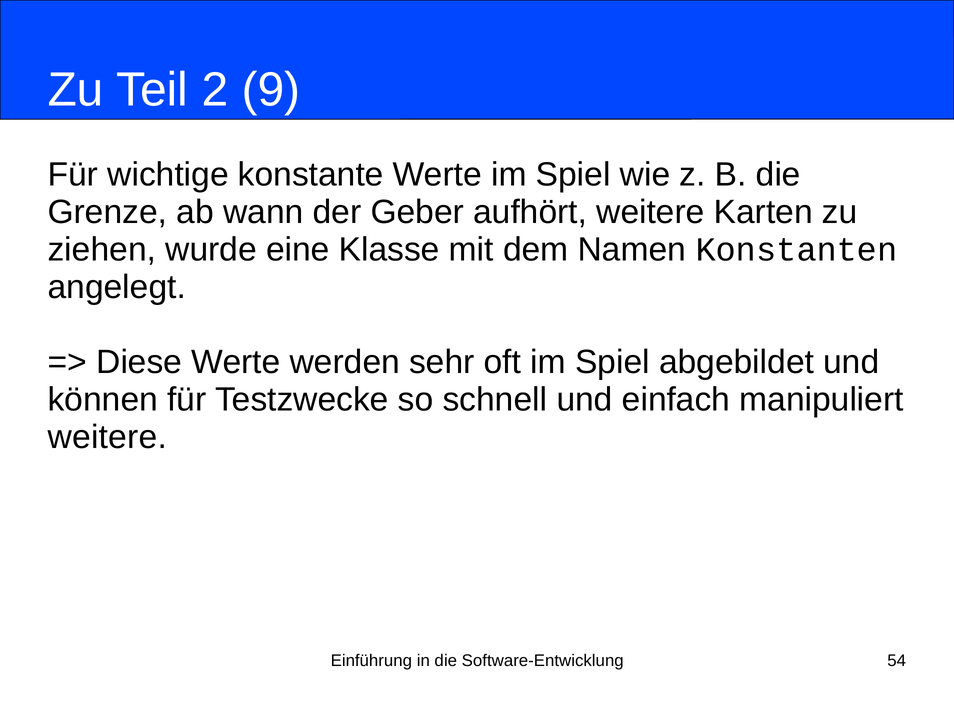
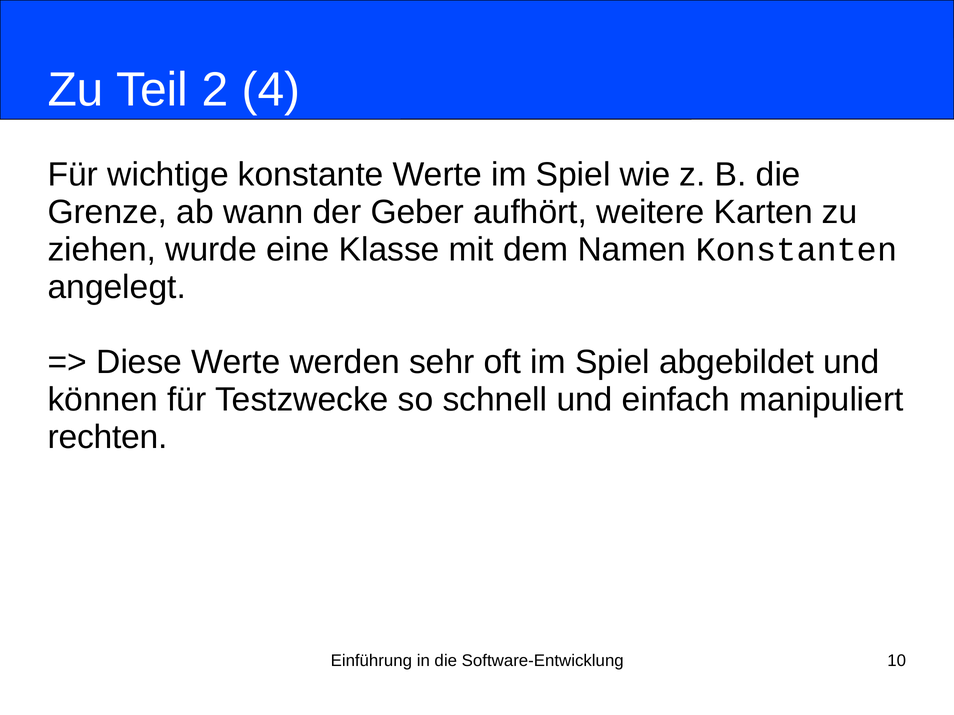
9: 9 -> 4 (271, 90)
weitere: weitere -> rechten (108, 438)
54: 54 -> 10 (897, 661)
